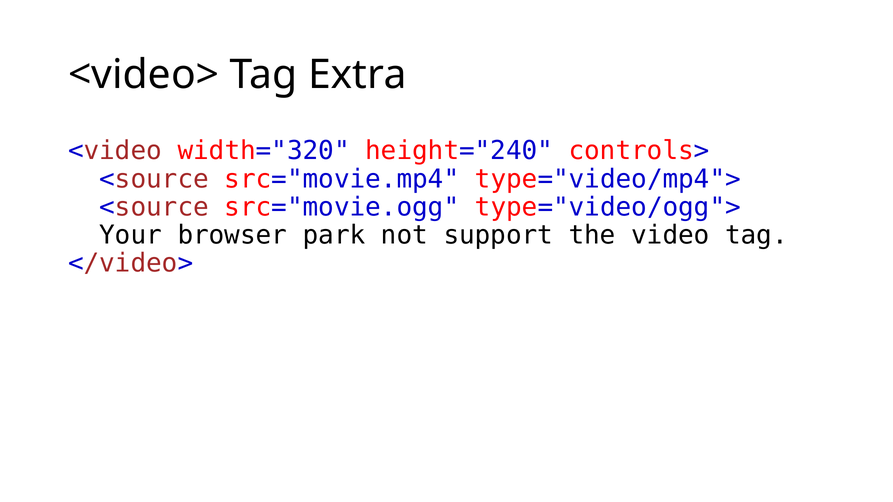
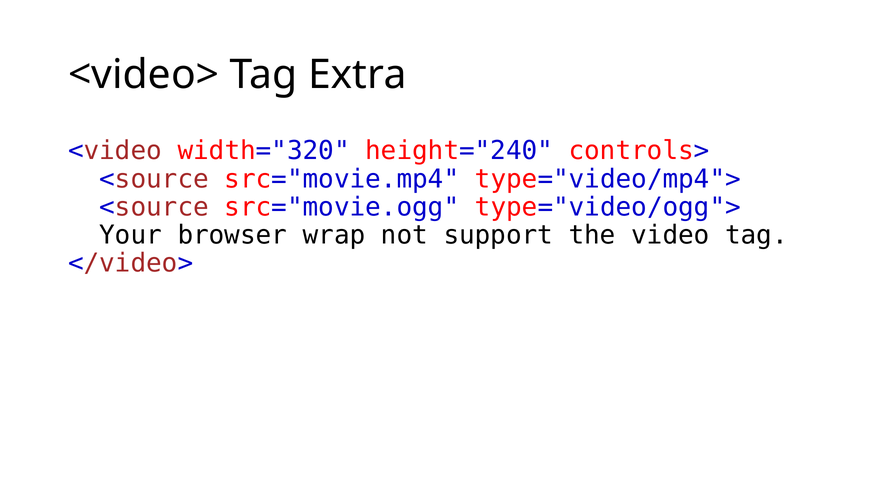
park: park -> wrap (334, 235)
